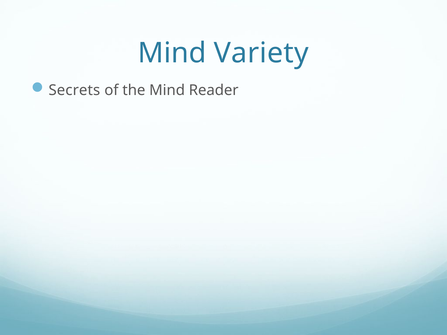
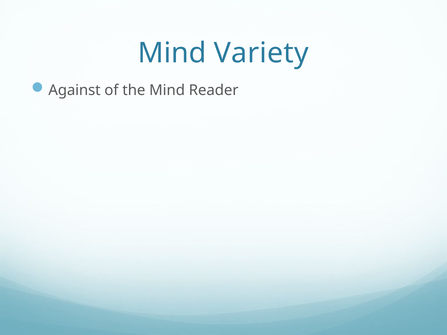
Secrets: Secrets -> Against (74, 90)
